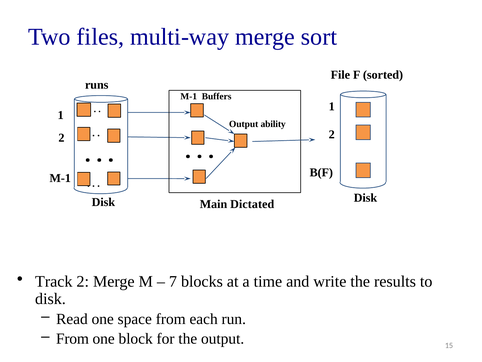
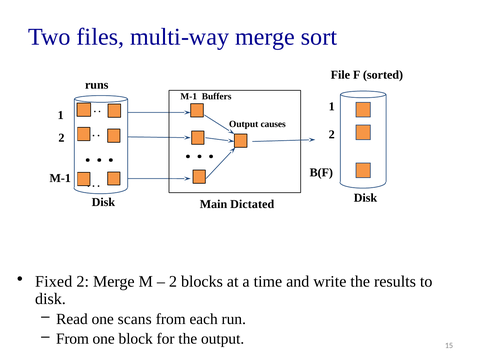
ability: ability -> causes (273, 124)
Track: Track -> Fixed (54, 281)
7: 7 -> 2 (173, 281)
space: space -> scans (135, 319)
